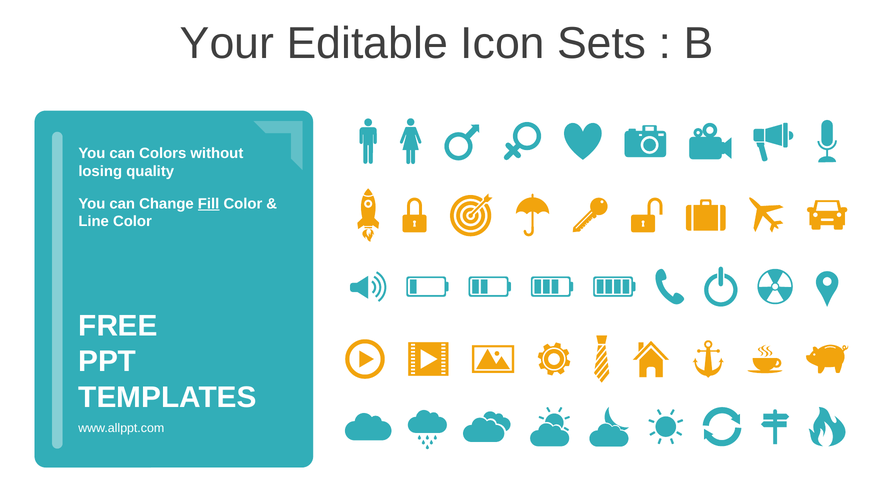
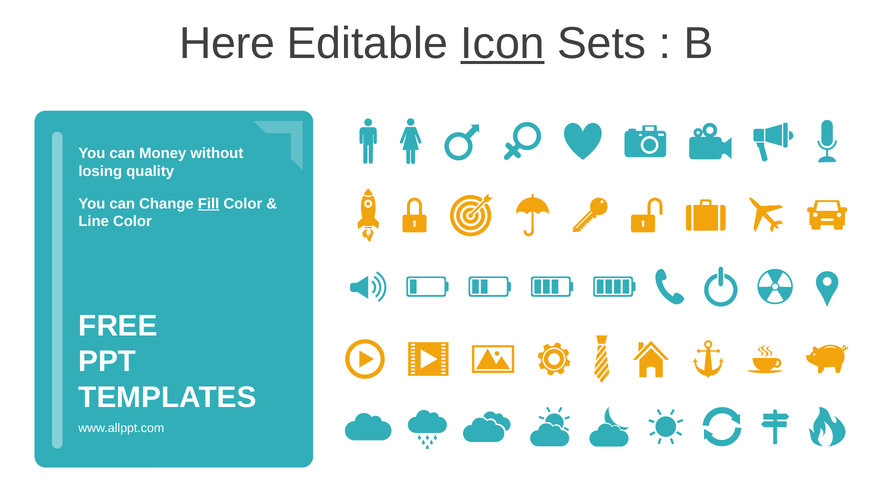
Your: Your -> Here (227, 43)
Icon underline: none -> present (502, 43)
Colors: Colors -> Money (163, 153)
